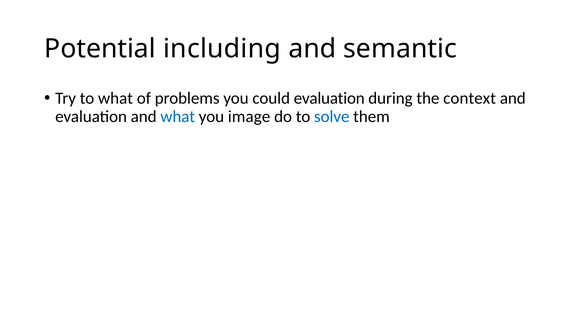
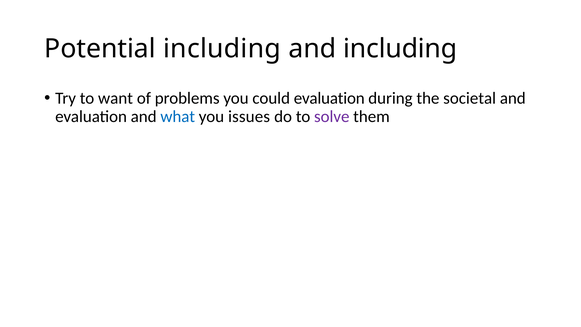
and semantic: semantic -> including (400, 49)
to what: what -> want (116, 98)
context: context -> societal (470, 98)
image: image -> issues (249, 117)
solve colour: blue -> purple (332, 117)
